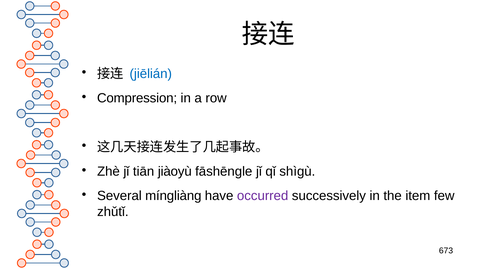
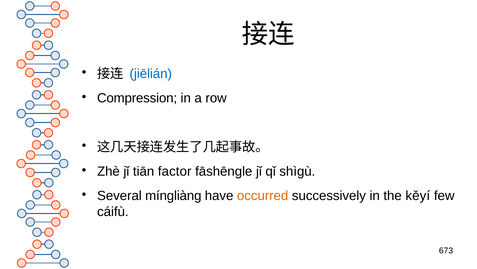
jiàoyù: jiàoyù -> factor (175, 171)
occurred colour: purple -> orange (263, 195)
item: item -> kěyí (418, 195)
zhǔtǐ: zhǔtǐ -> cáifù (113, 211)
